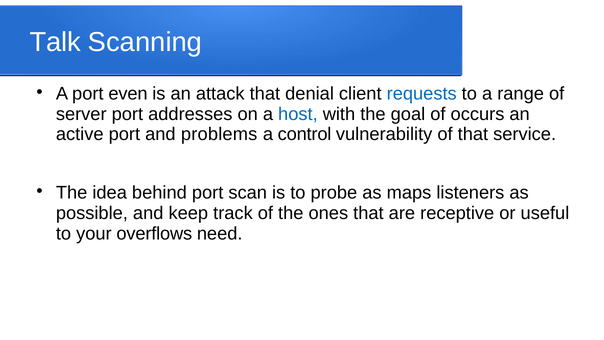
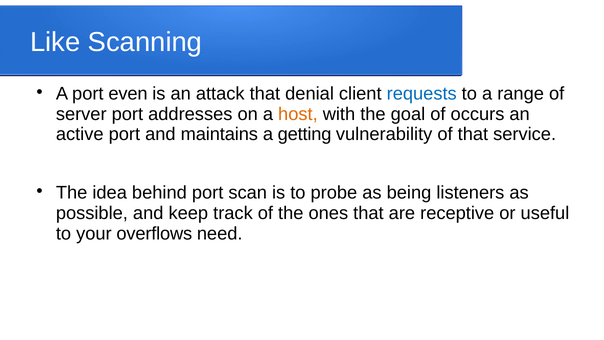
Talk: Talk -> Like (55, 42)
host colour: blue -> orange (298, 114)
problems: problems -> maintains (219, 134)
control: control -> getting (305, 134)
maps: maps -> being (409, 193)
